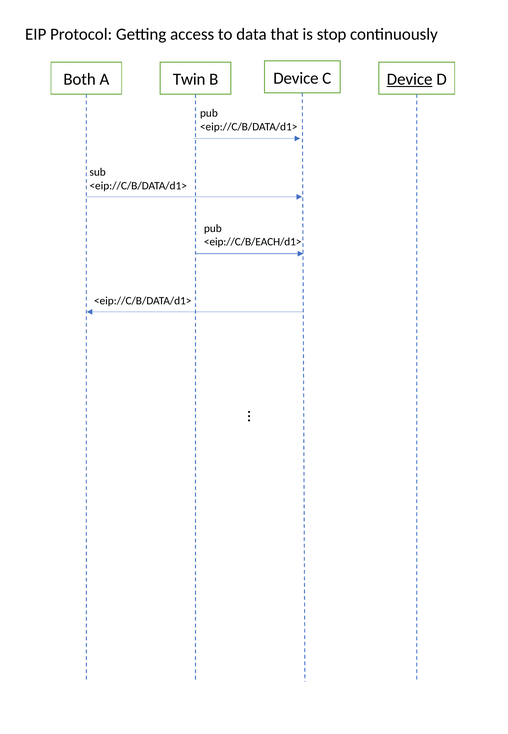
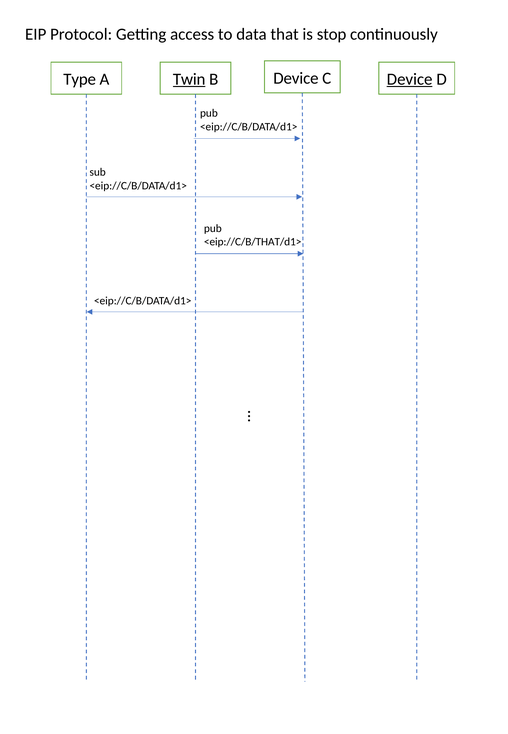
Both: Both -> Type (80, 79)
Twin underline: none -> present (189, 79)
<eip://C/B/EACH/d1>: <eip://C/B/EACH/d1> -> <eip://C/B/THAT/d1> (253, 242)
